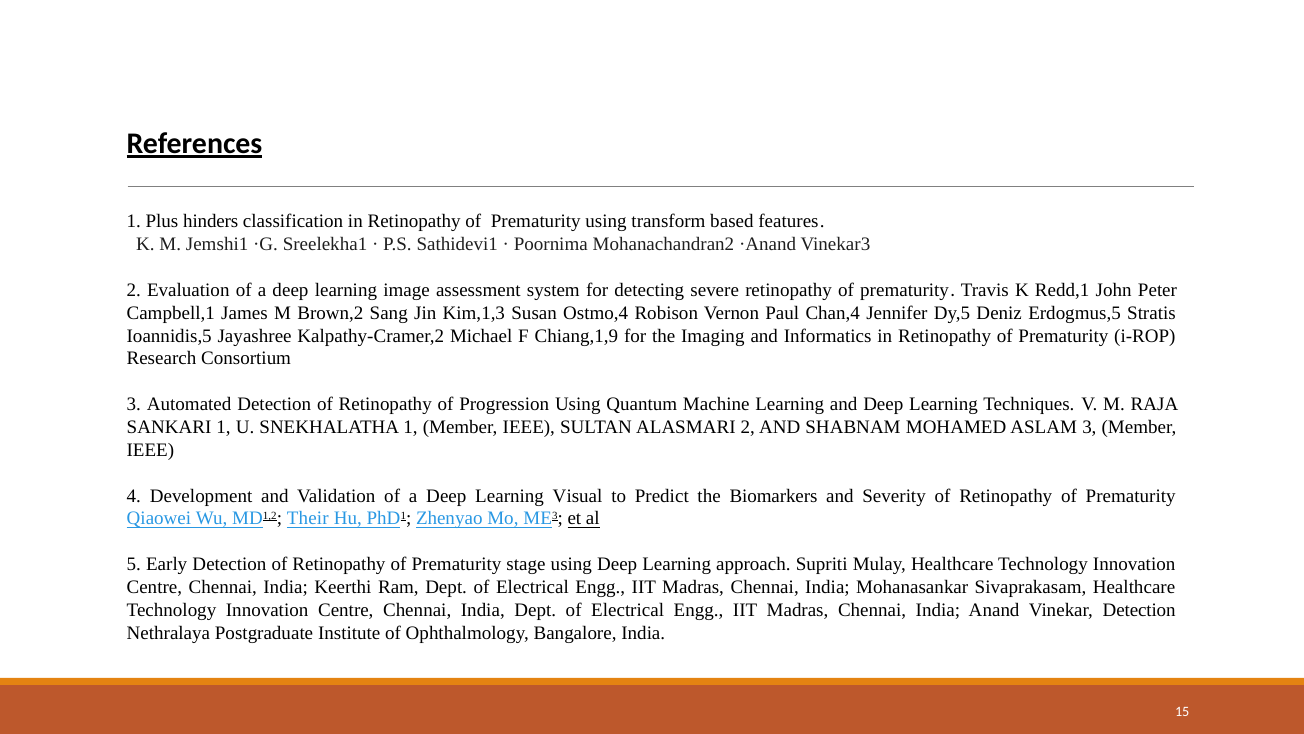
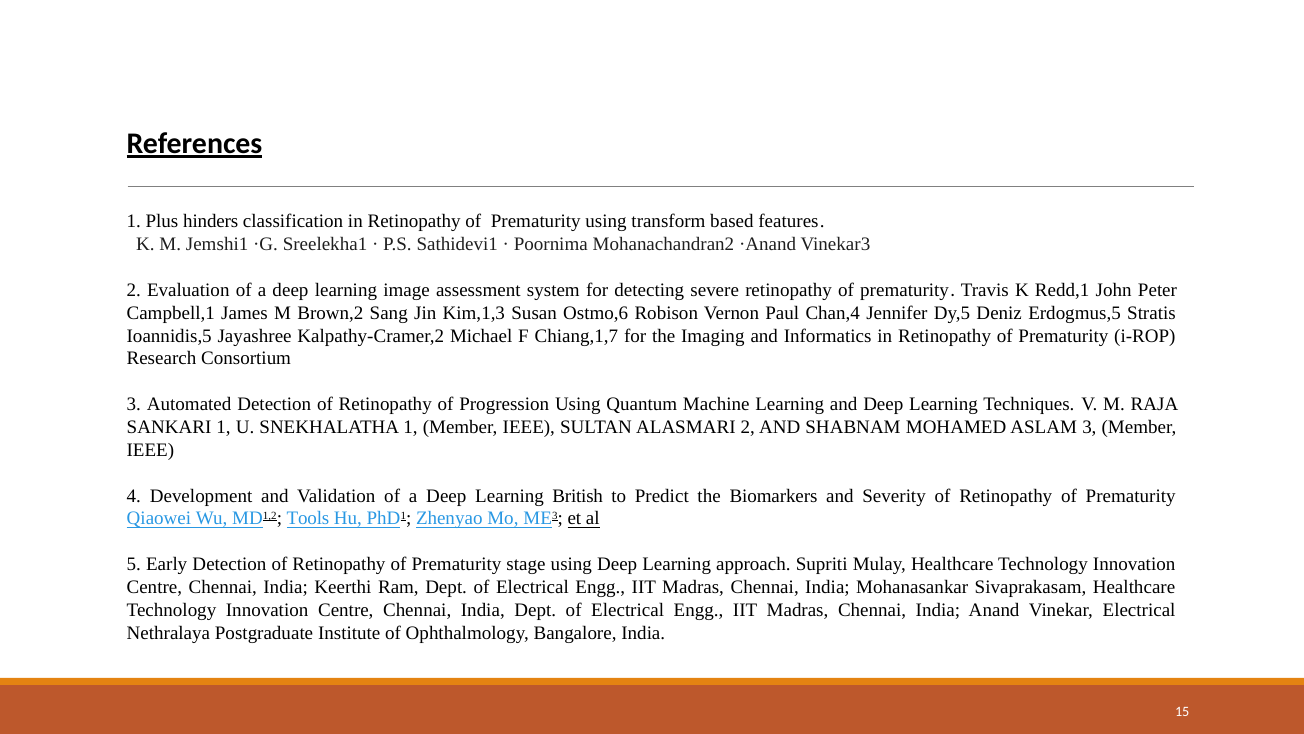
Ostmo,4: Ostmo,4 -> Ostmo,6 (596, 313)
Chiang,1,9: Chiang,1,9 -> Chiang,1,7 (576, 336)
Visual: Visual -> British (578, 495)
Their: Their -> Tools (308, 518)
Vinekar Detection: Detection -> Electrical (1139, 610)
